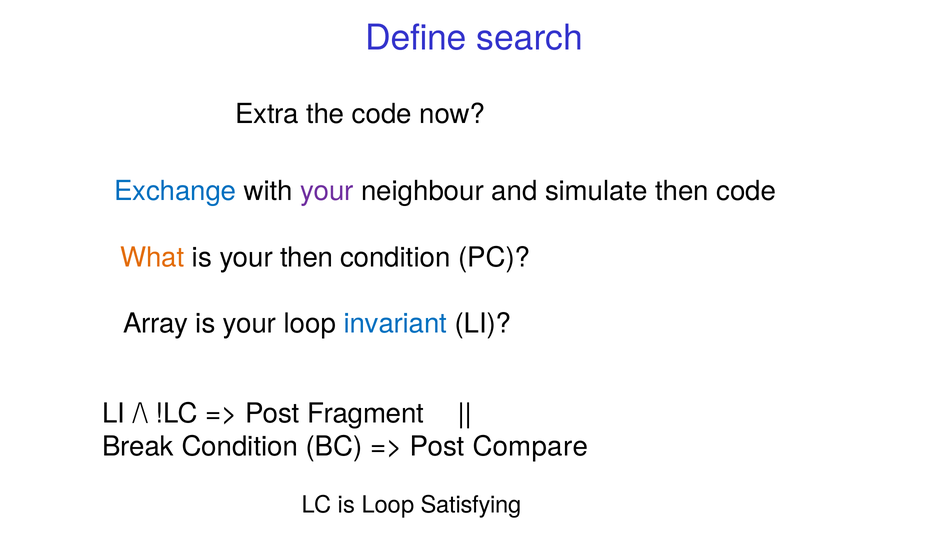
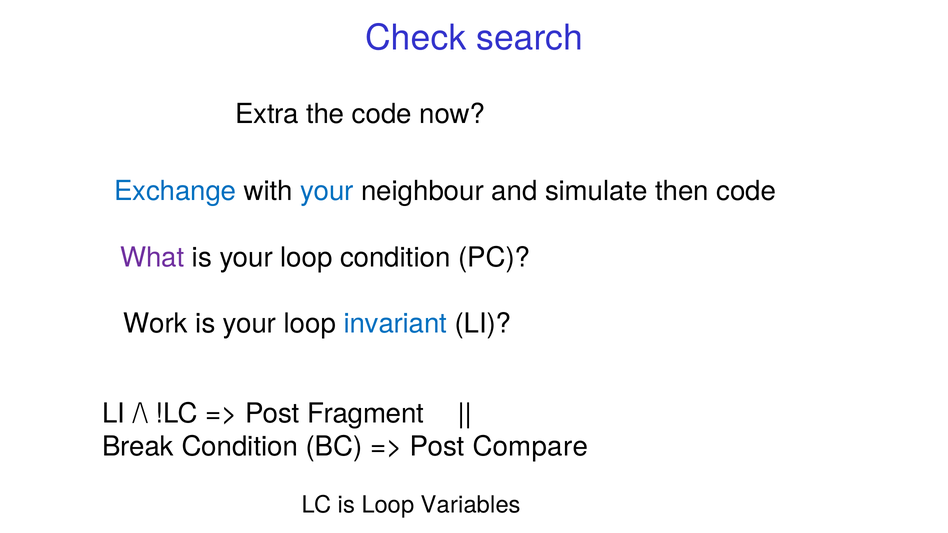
Define: Define -> Check (416, 38)
your colour: purple -> blue (327, 191)
What colour: orange -> purple (152, 257)
then: then -> loop (306, 257)
Array: Array -> Work (156, 324)
Satisfying: Satisfying -> Variables (471, 505)
